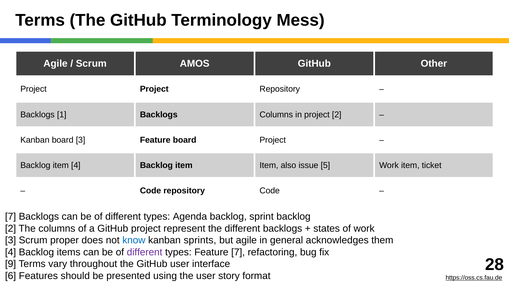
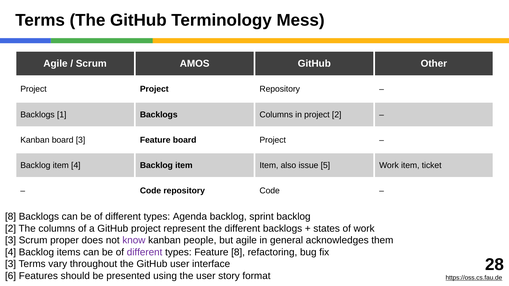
7: 7 -> 8 (11, 217)
know colour: blue -> purple (134, 241)
sprints: sprints -> people (200, 241)
Feature 7: 7 -> 8 (238, 252)
9: 9 -> 3 (11, 264)
